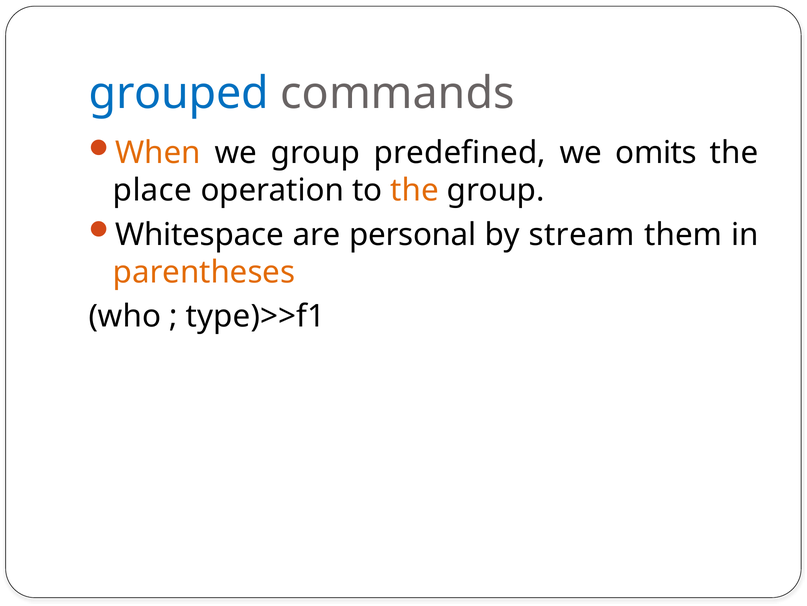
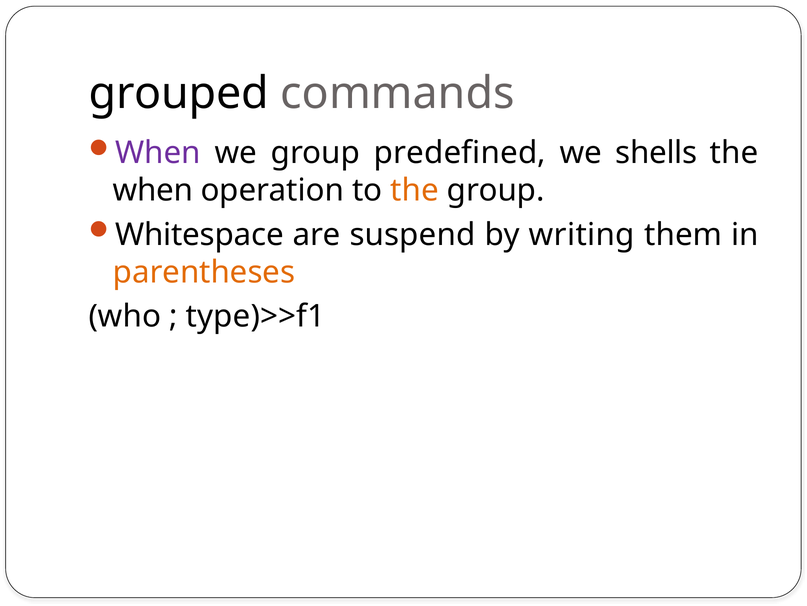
grouped colour: blue -> black (179, 93)
When colour: orange -> purple (158, 153)
omits: omits -> shells (656, 153)
place: place -> when (153, 190)
personal: personal -> suspend (413, 234)
stream: stream -> writing (582, 234)
